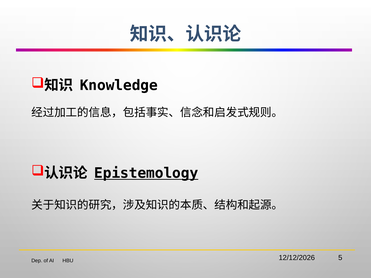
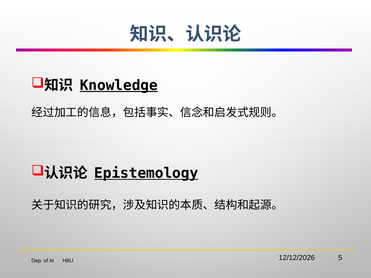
Knowledge underline: none -> present (119, 85)
